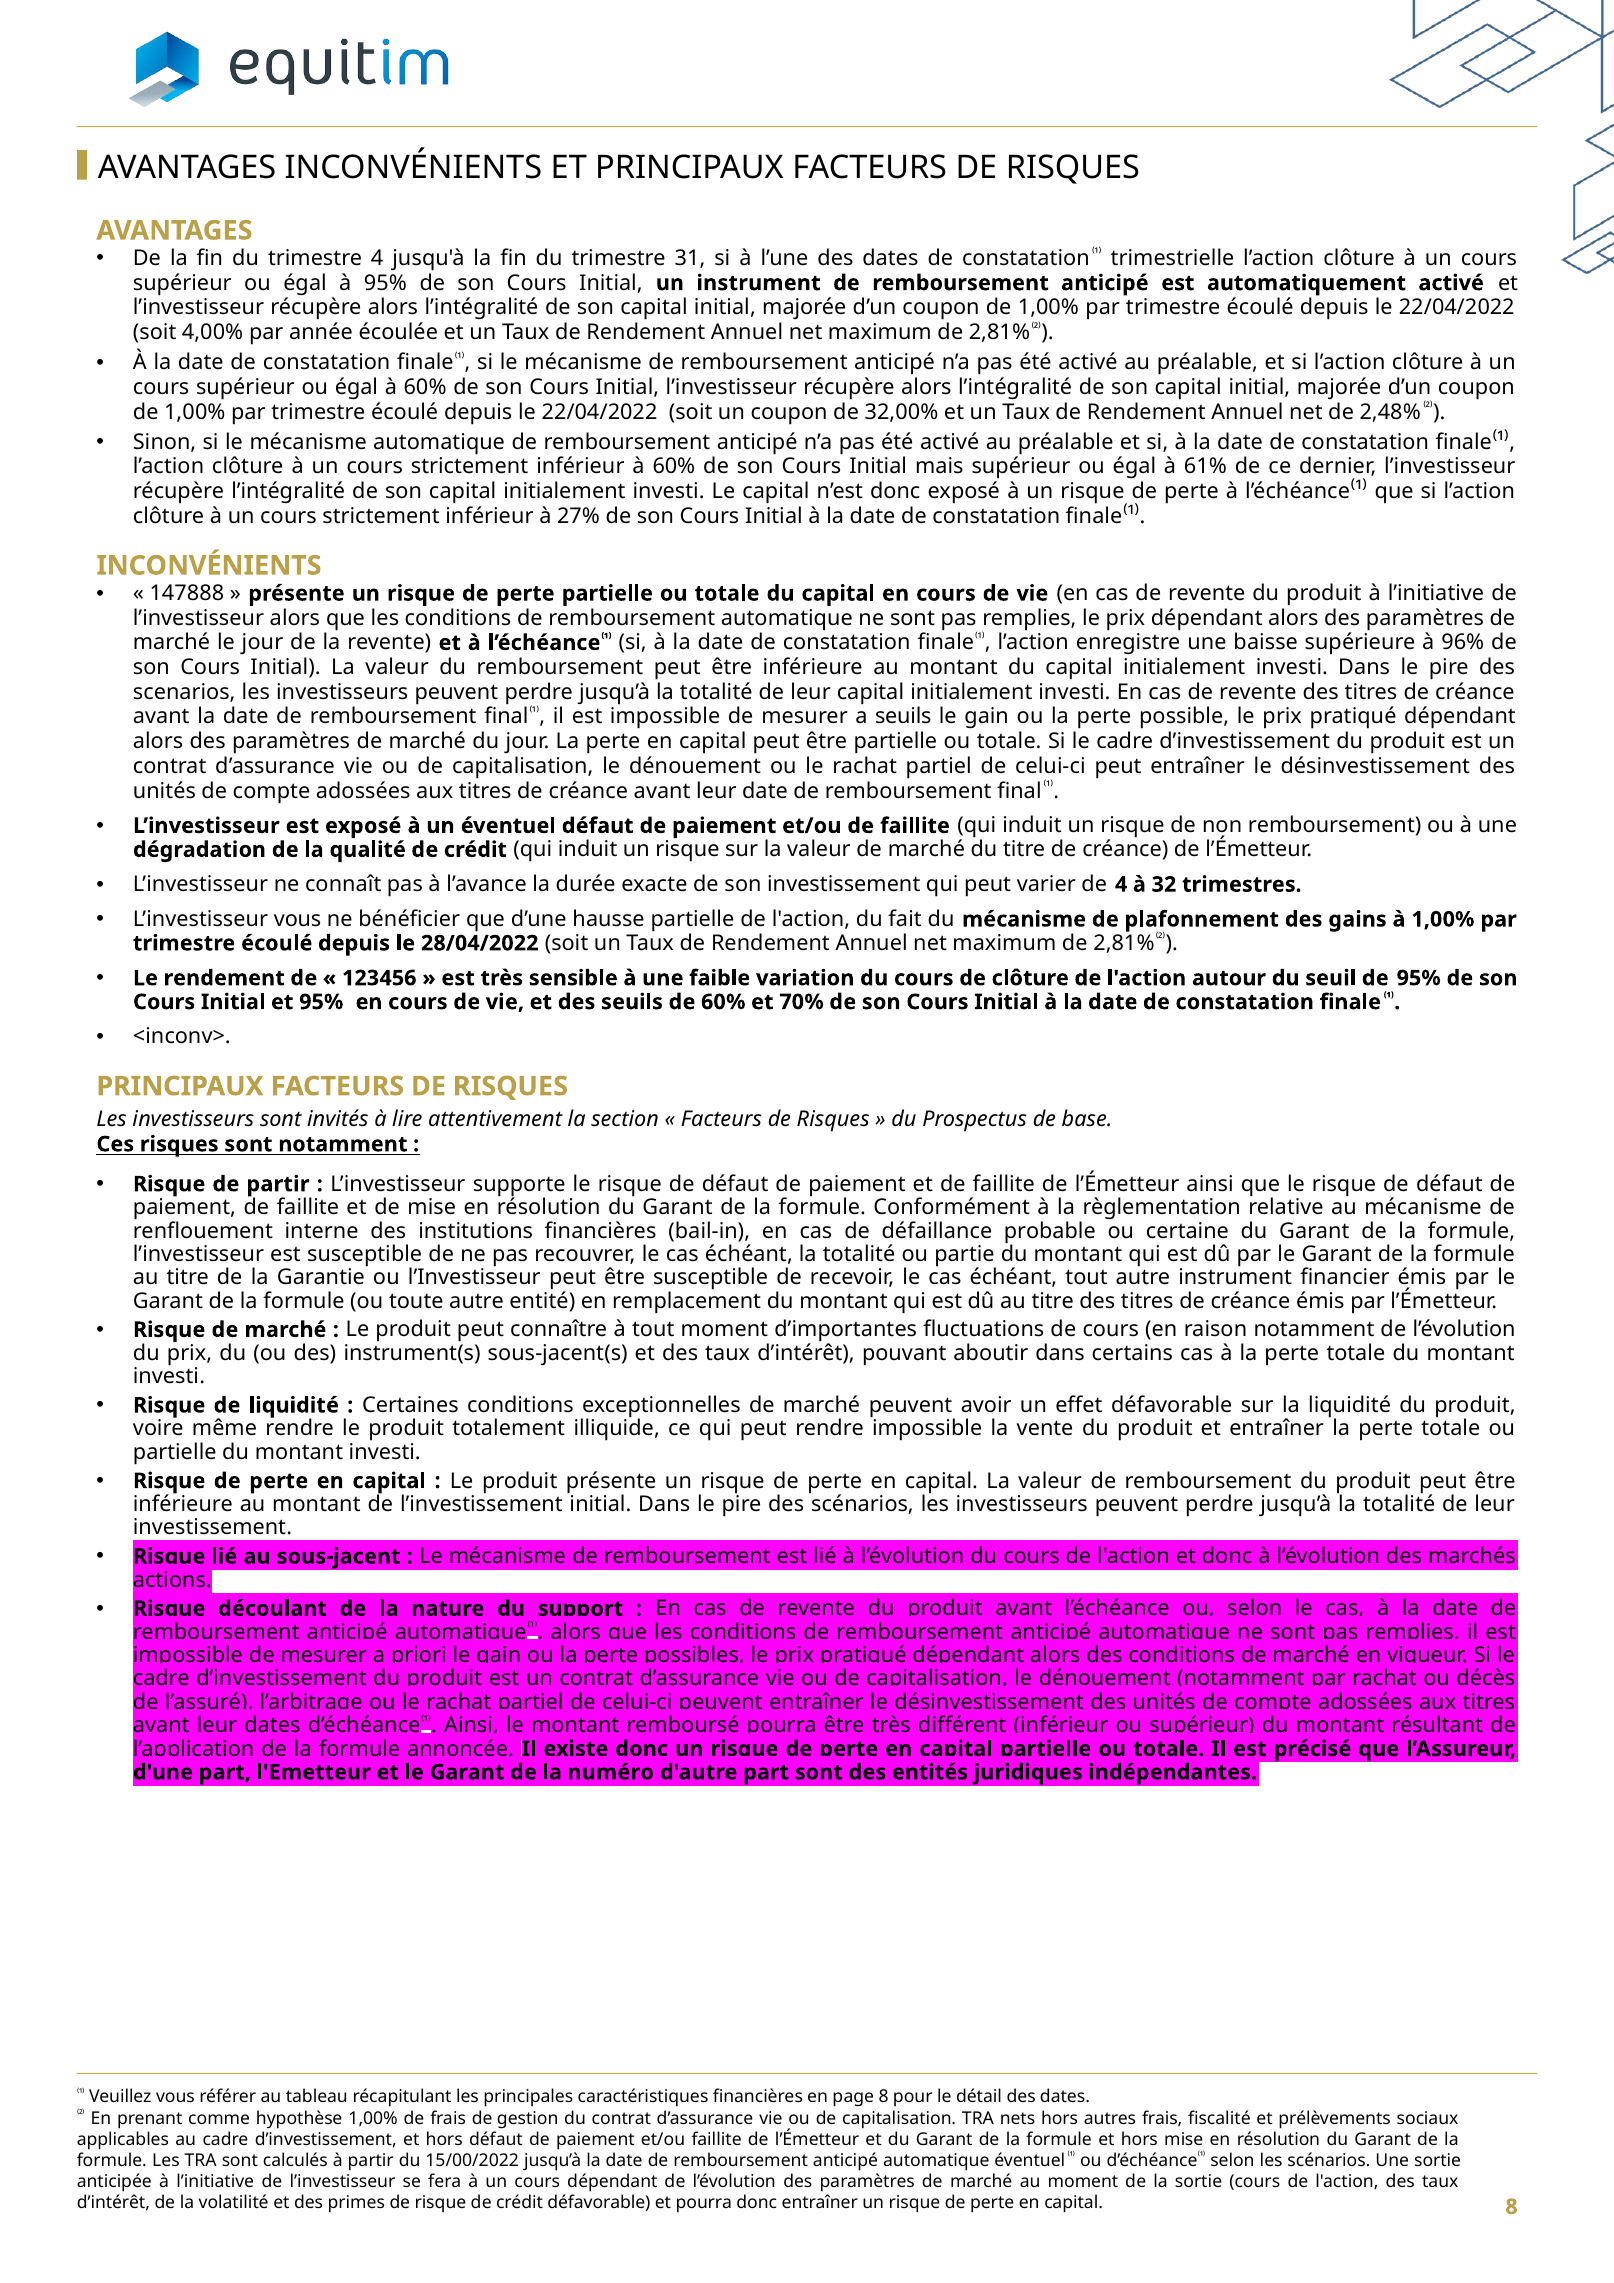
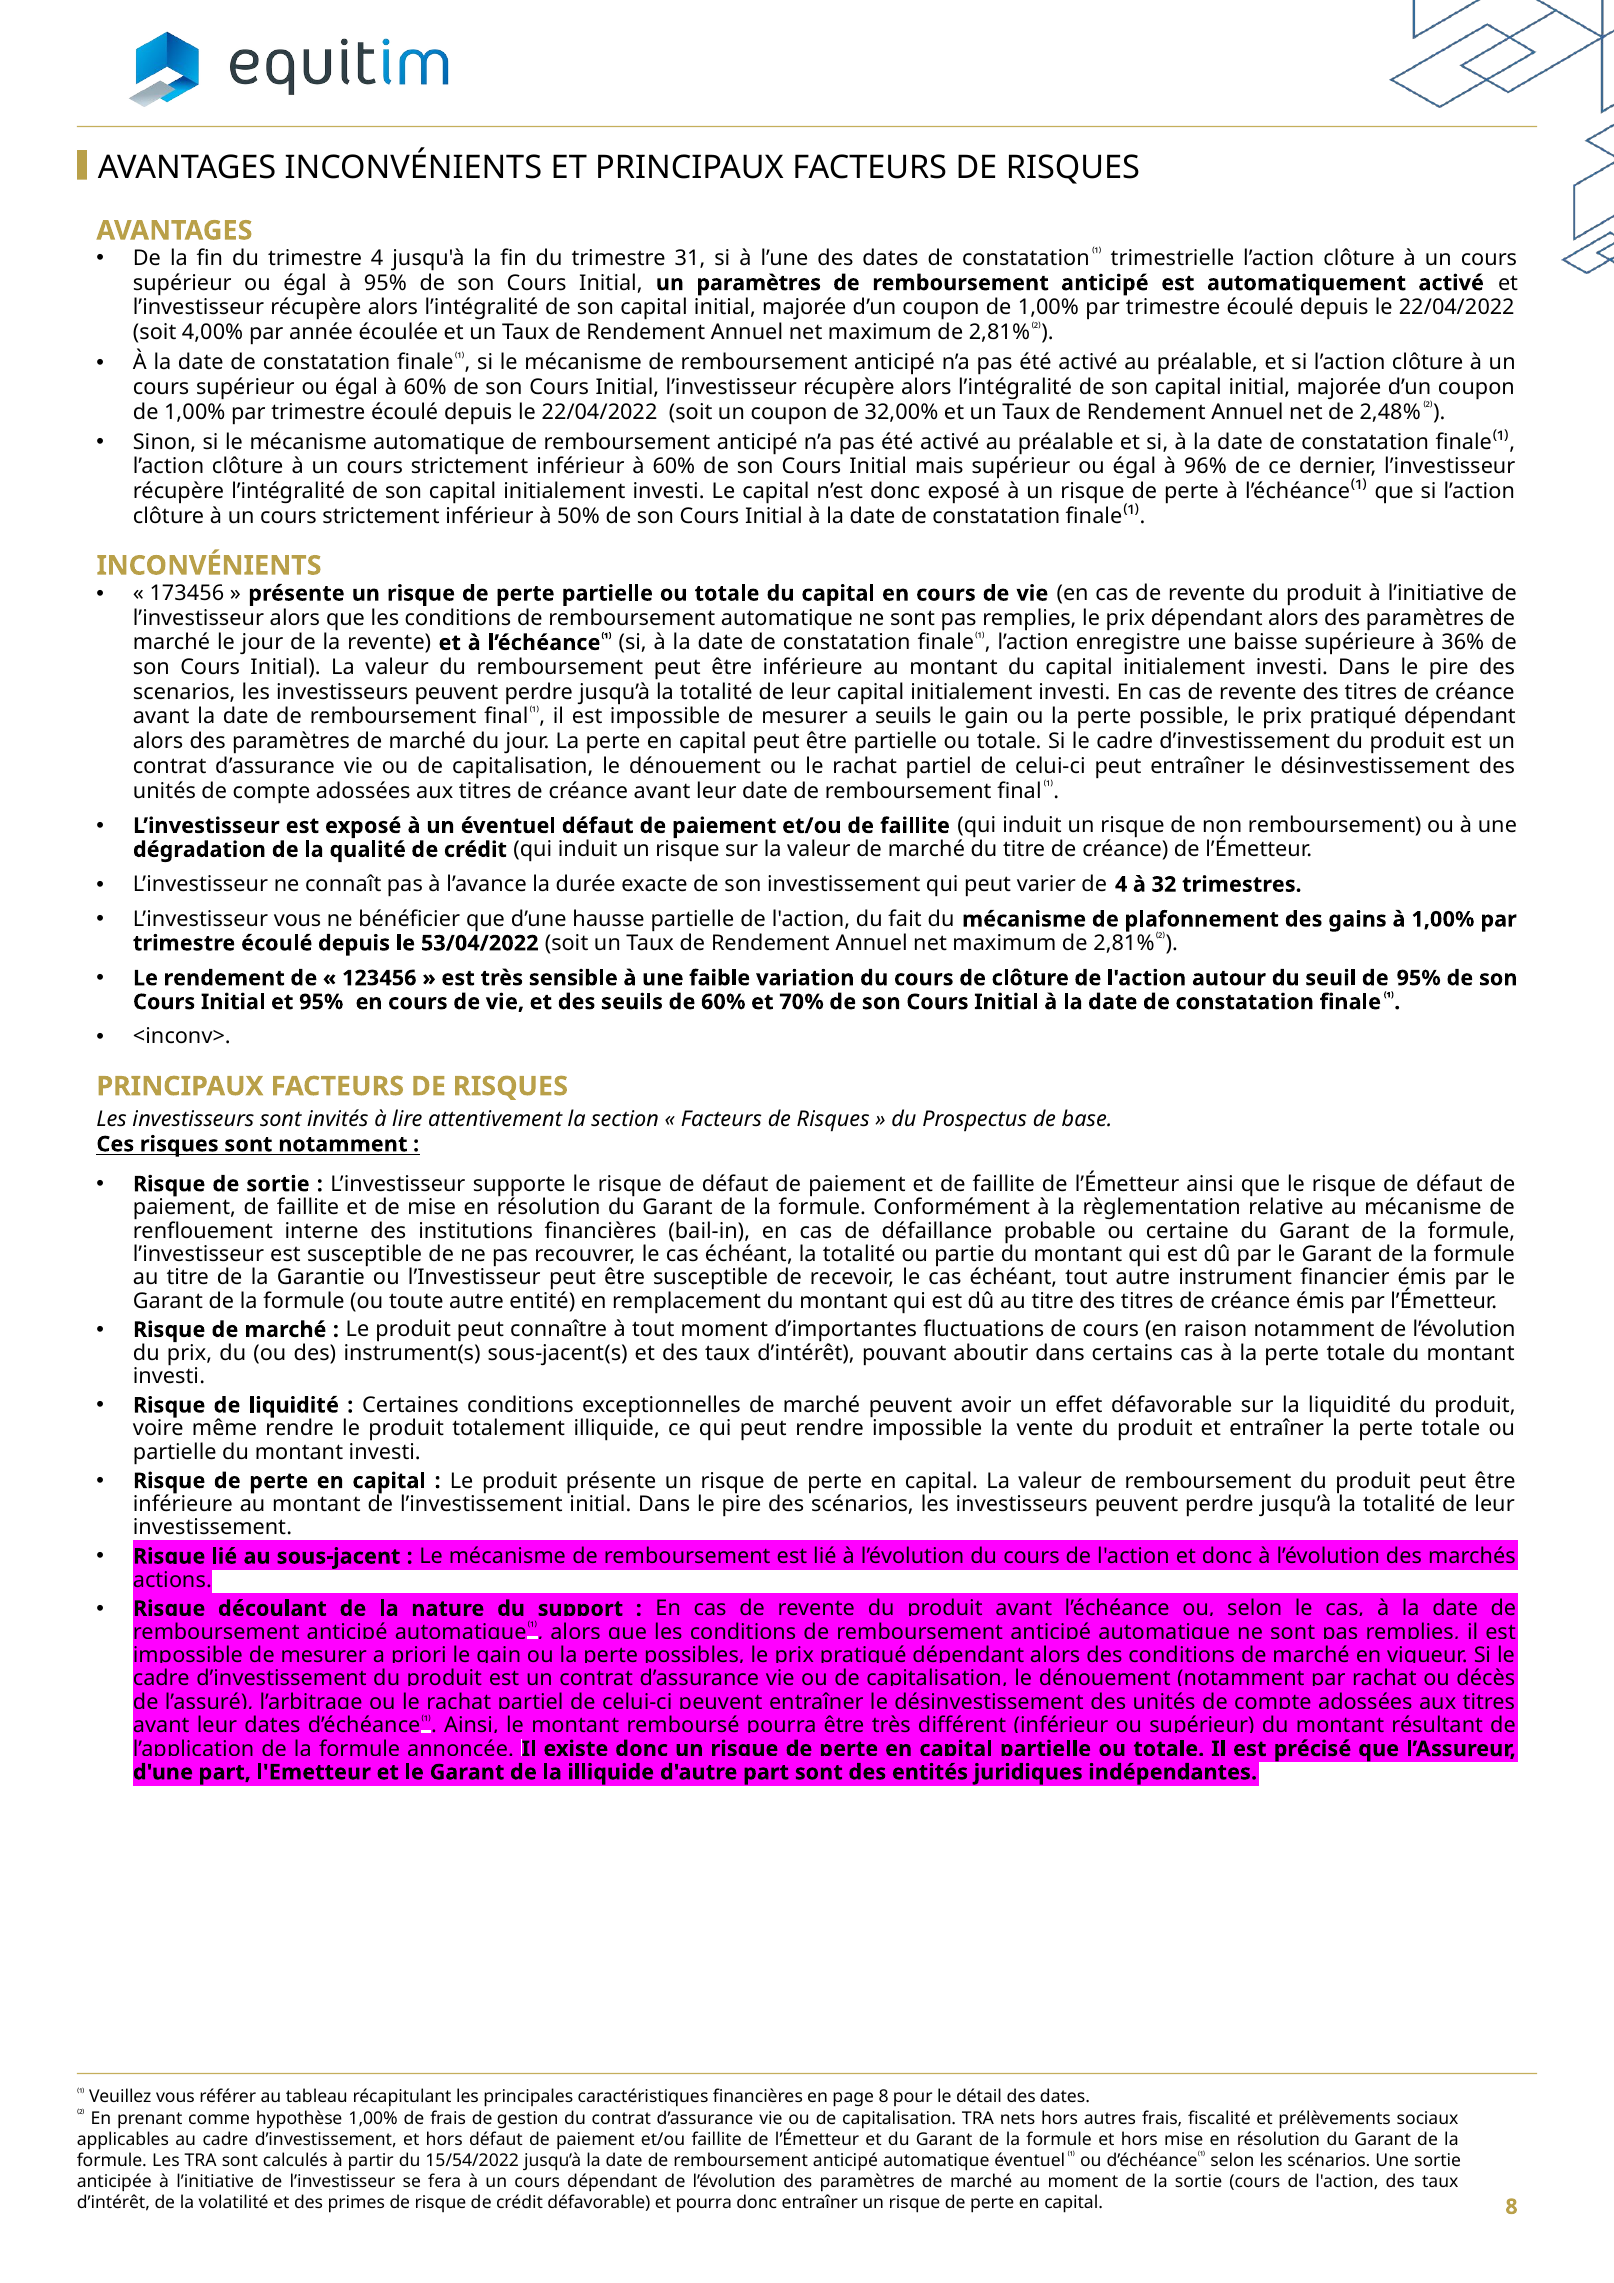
un instrument: instrument -> paramètres (759, 283)
61%: 61% -> 96% (1205, 467)
27%: 27% -> 50% (578, 516)
147888: 147888 -> 173456 (187, 593)
96%: 96% -> 36% (1463, 643)
28/04/2022: 28/04/2022 -> 53/04/2022 (480, 943)
de partir: partir -> sortie (278, 1184)
la numéro: numéro -> illiquide (611, 1772)
15/00/2022: 15/00/2022 -> 15/54/2022 (472, 2160)
